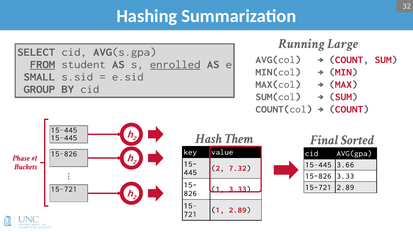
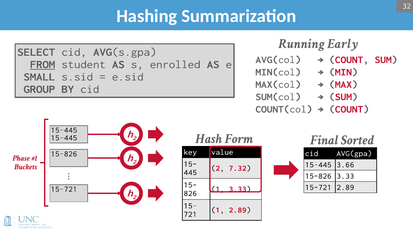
Large: Large -> Early (343, 44)
enrolled underline: present -> none (175, 64)
Them: Them -> Form (239, 139)
